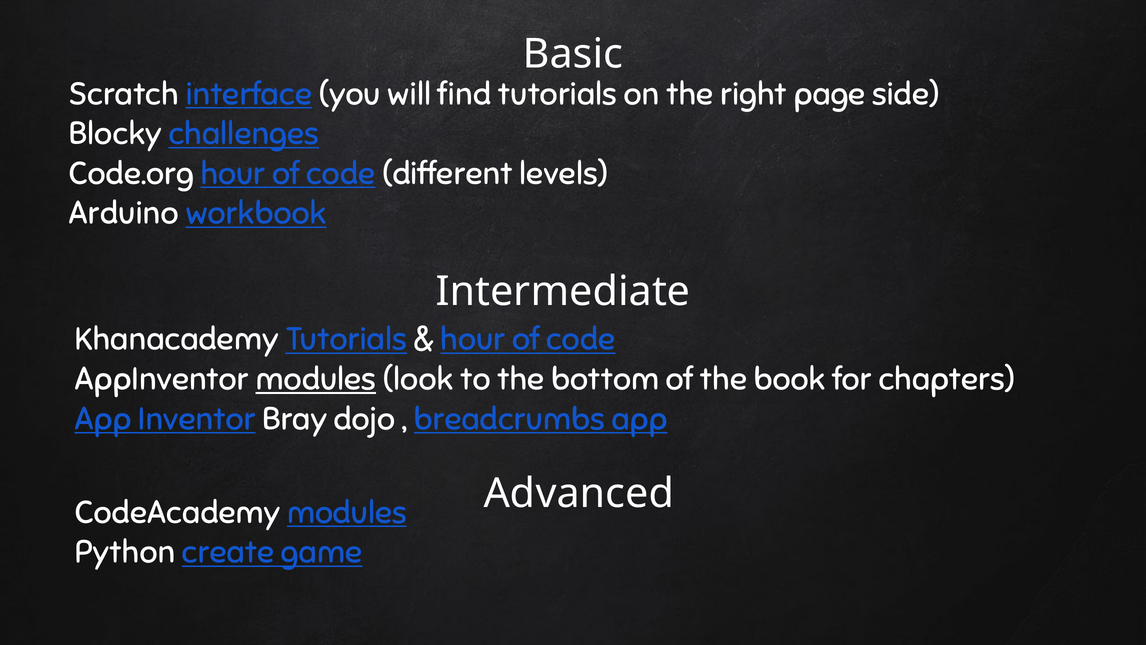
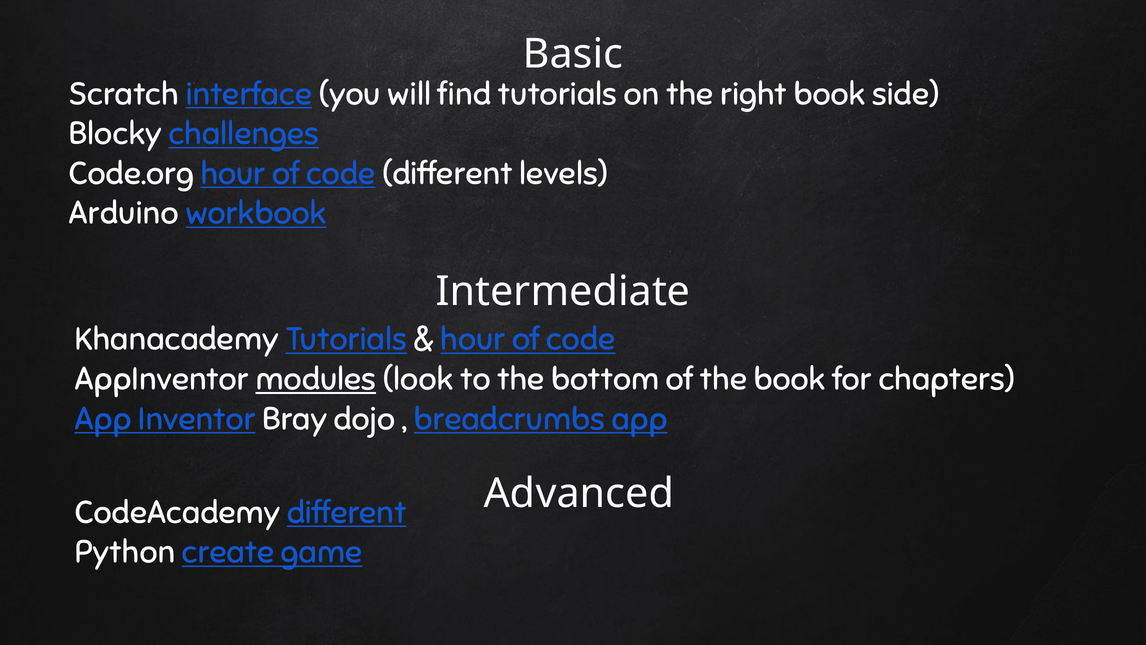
right page: page -> book (830, 94)
CodeAcademy modules: modules -> different (347, 512)
